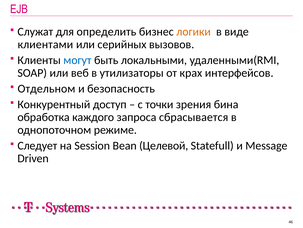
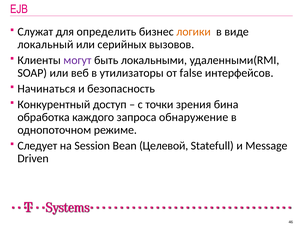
клиентами: клиентами -> локальный (45, 44)
могут colour: blue -> purple (77, 60)
крах: крах -> false (191, 73)
Отдельном: Отдельном -> Начинаться (46, 88)
сбрасывается: сбрасывается -> обнаружение (194, 117)
